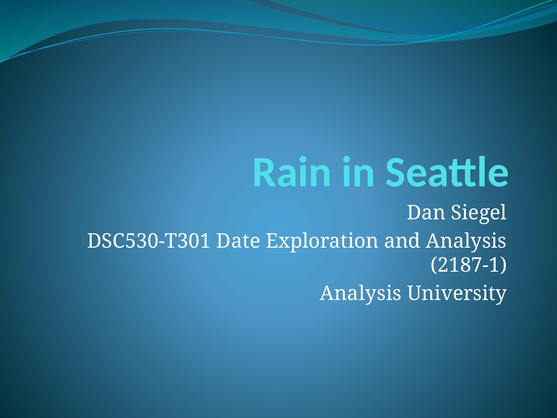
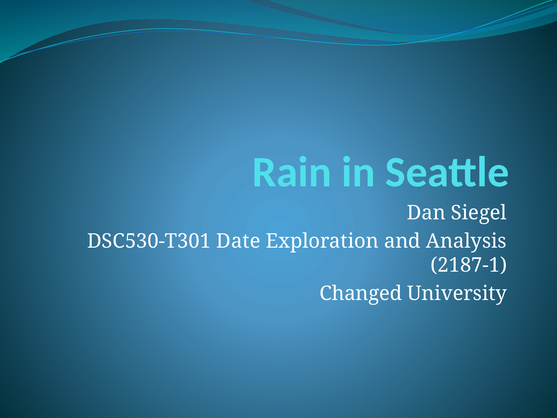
Analysis: Analysis -> Changed (361, 293)
